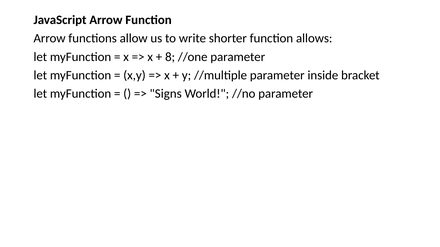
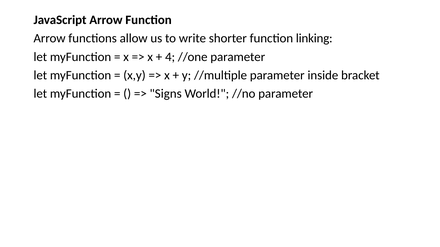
allows: allows -> linking (314, 38)
8: 8 -> 4 (170, 57)
